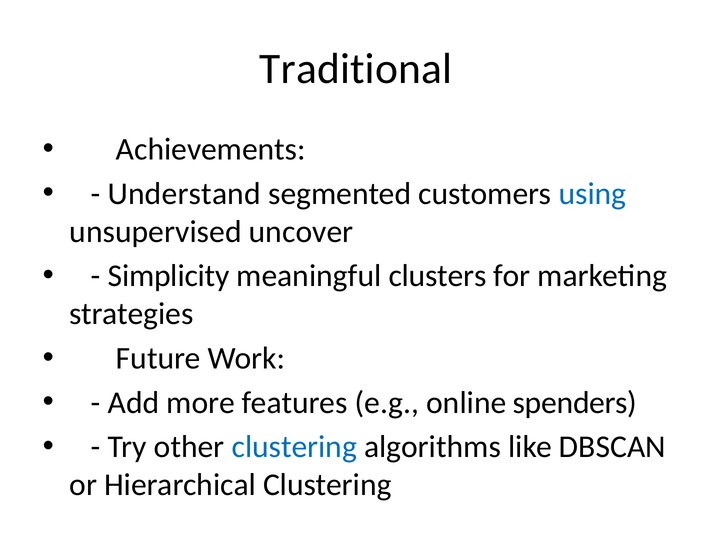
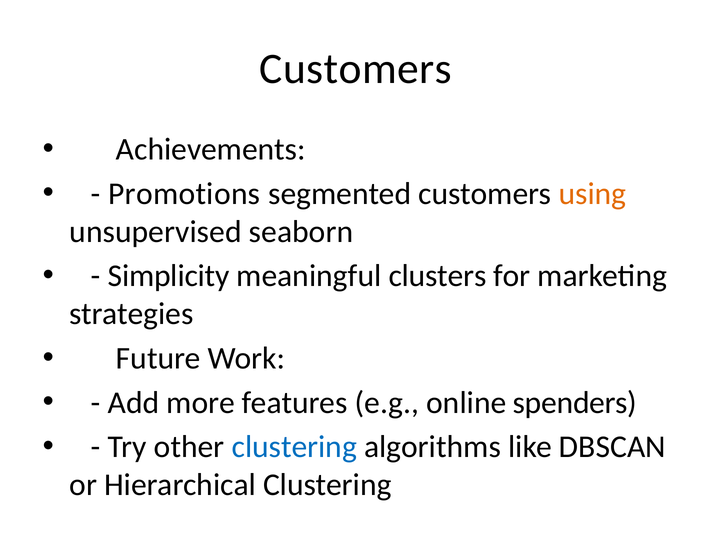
Traditional: Traditional -> Customers (356, 69)
Understand: Understand -> Promotions (184, 194)
using colour: blue -> orange (592, 194)
uncover: uncover -> seaborn (301, 232)
